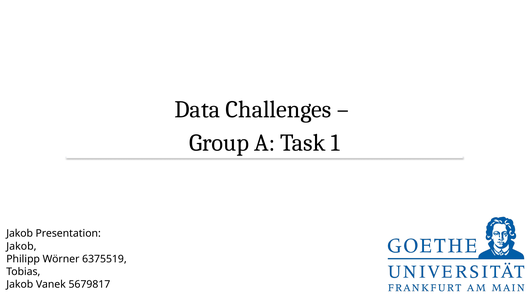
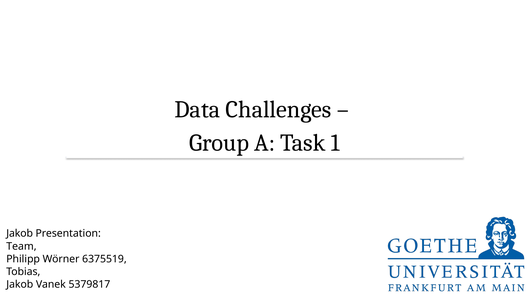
Jakob: Jakob -> Team (21, 247)
5679817: 5679817 -> 5379817 (89, 285)
